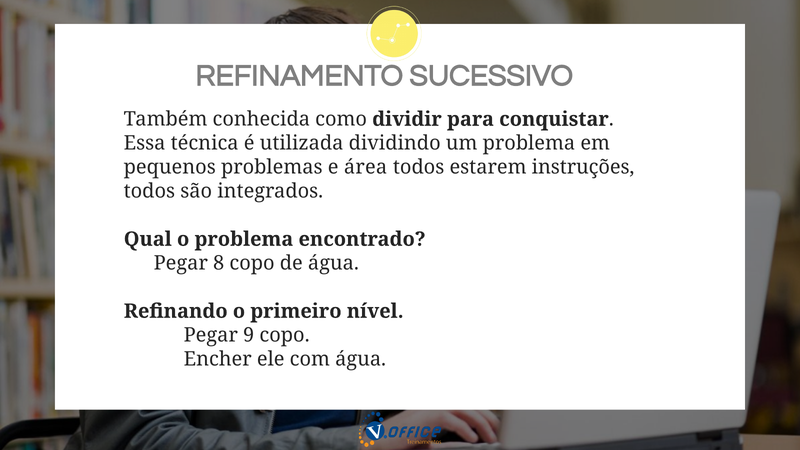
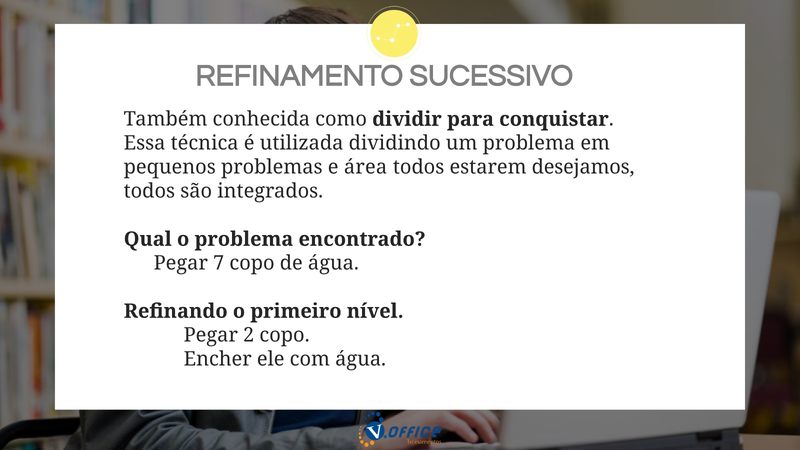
instruções: instruções -> desejamos (583, 167)
8: 8 -> 7 (219, 263)
9: 9 -> 2 (249, 335)
